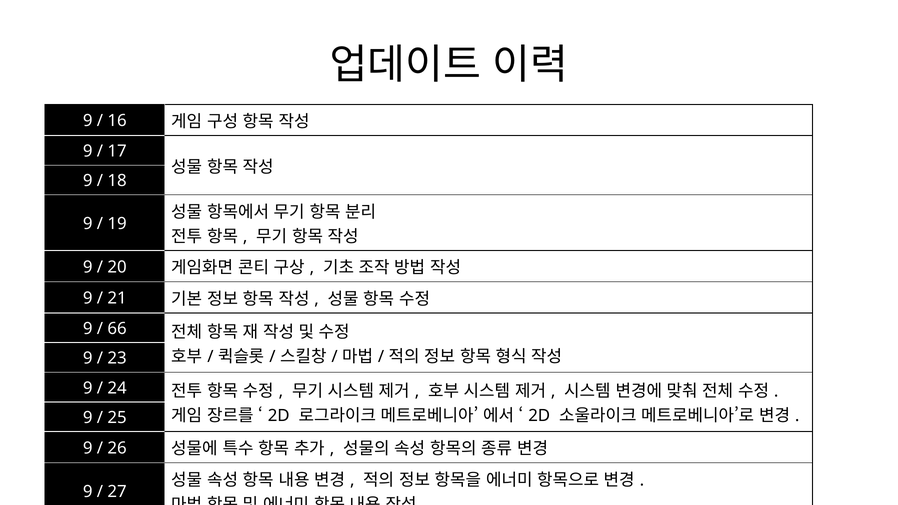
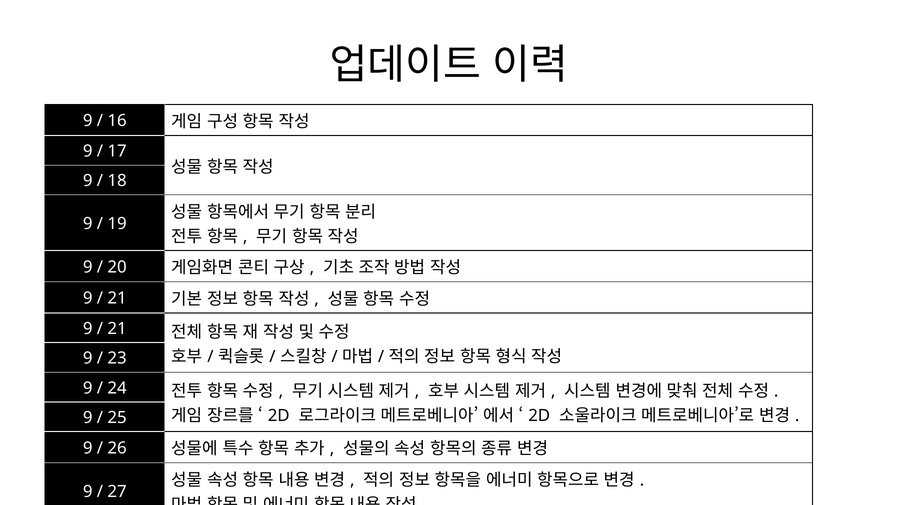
66: 66 -> 21 (117, 329)
